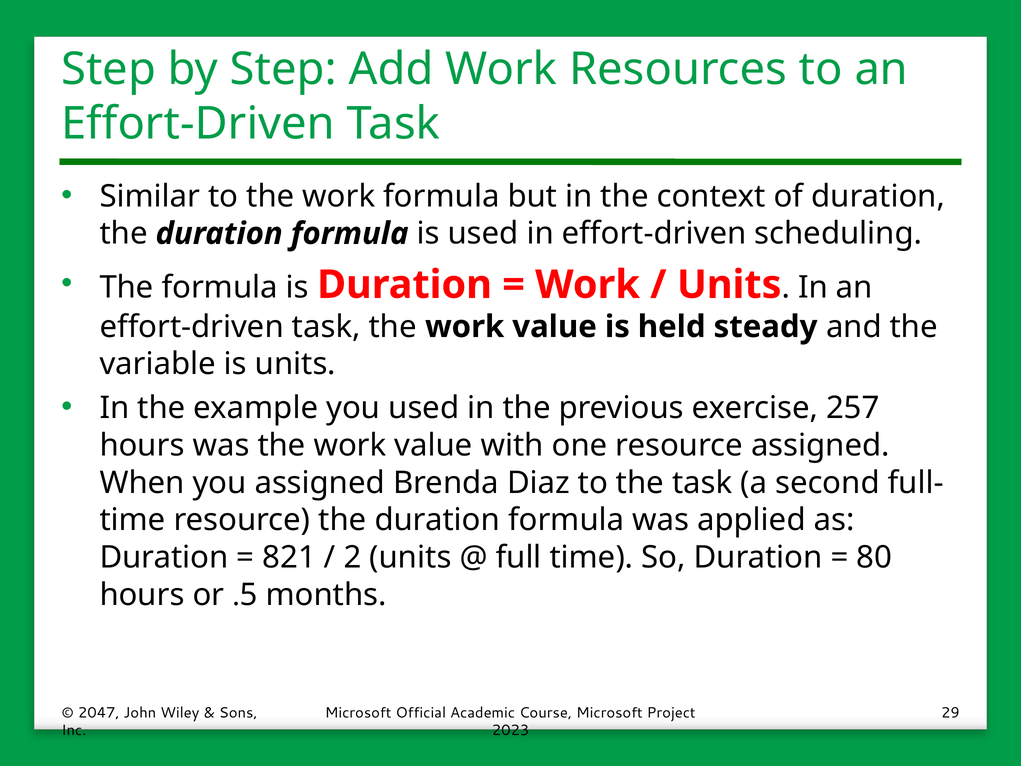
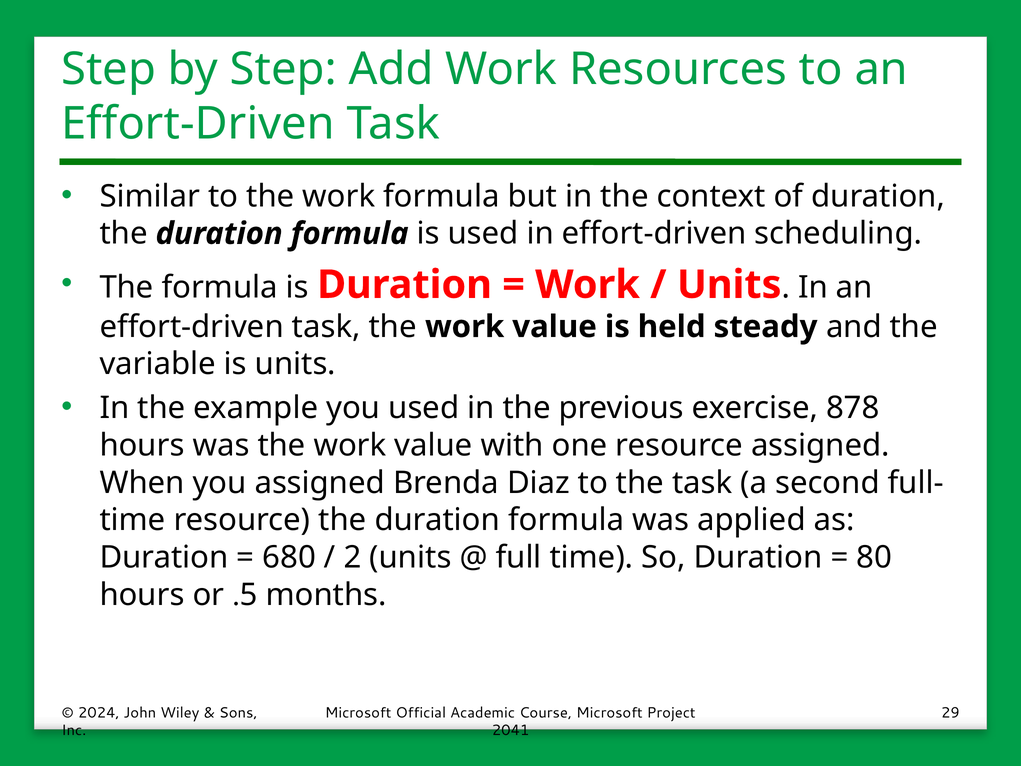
257: 257 -> 878 (853, 408)
821: 821 -> 680 (289, 557)
2047: 2047 -> 2024 (99, 712)
2023: 2023 -> 2041 (511, 730)
